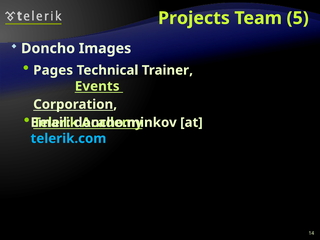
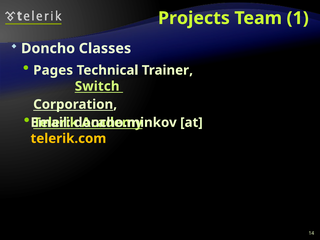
5: 5 -> 1 (298, 18)
Images: Images -> Classes (105, 48)
Events: Events -> Switch (97, 86)
telerik.com colour: light blue -> yellow (68, 138)
